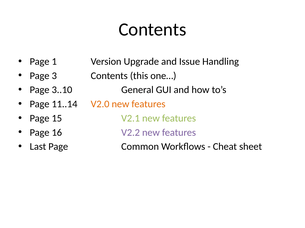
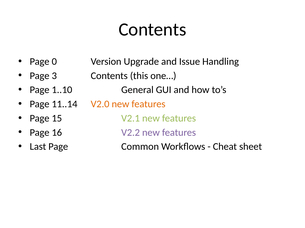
1: 1 -> 0 (54, 62)
3..10: 3..10 -> 1..10 (62, 90)
